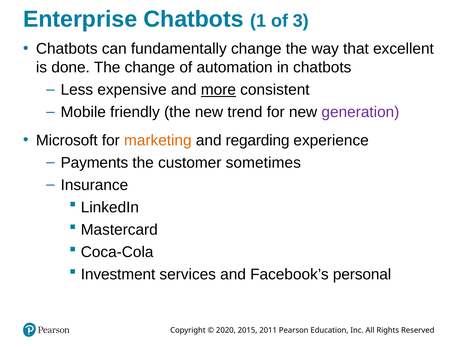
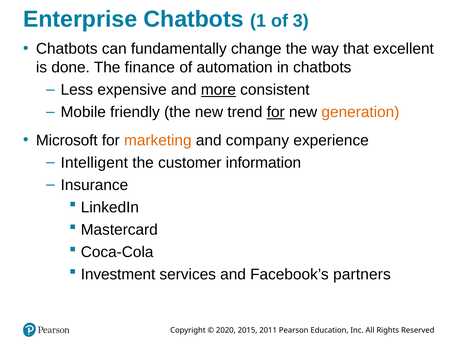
The change: change -> finance (150, 67)
for underline: none -> present (276, 112)
generation colour: purple -> orange (360, 112)
regarding: regarding -> company (257, 140)
Payments: Payments -> Intelligent (94, 162)
sometimes: sometimes -> information (263, 162)
personal: personal -> partners (362, 274)
